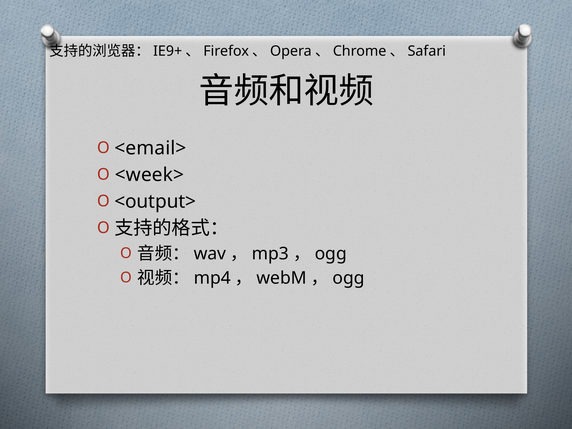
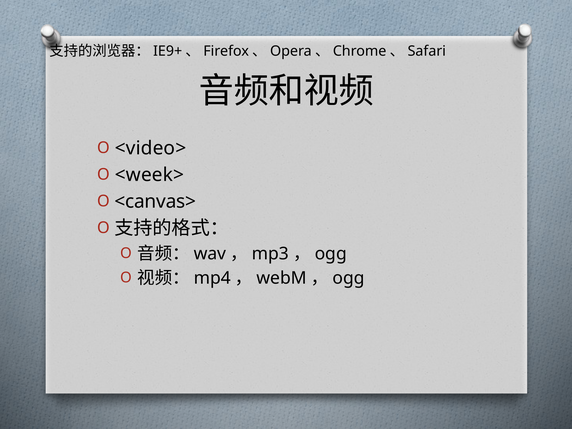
<email>: <email> -> <video> (150, 148)
<output>: <output> -> <canvas> (155, 202)
